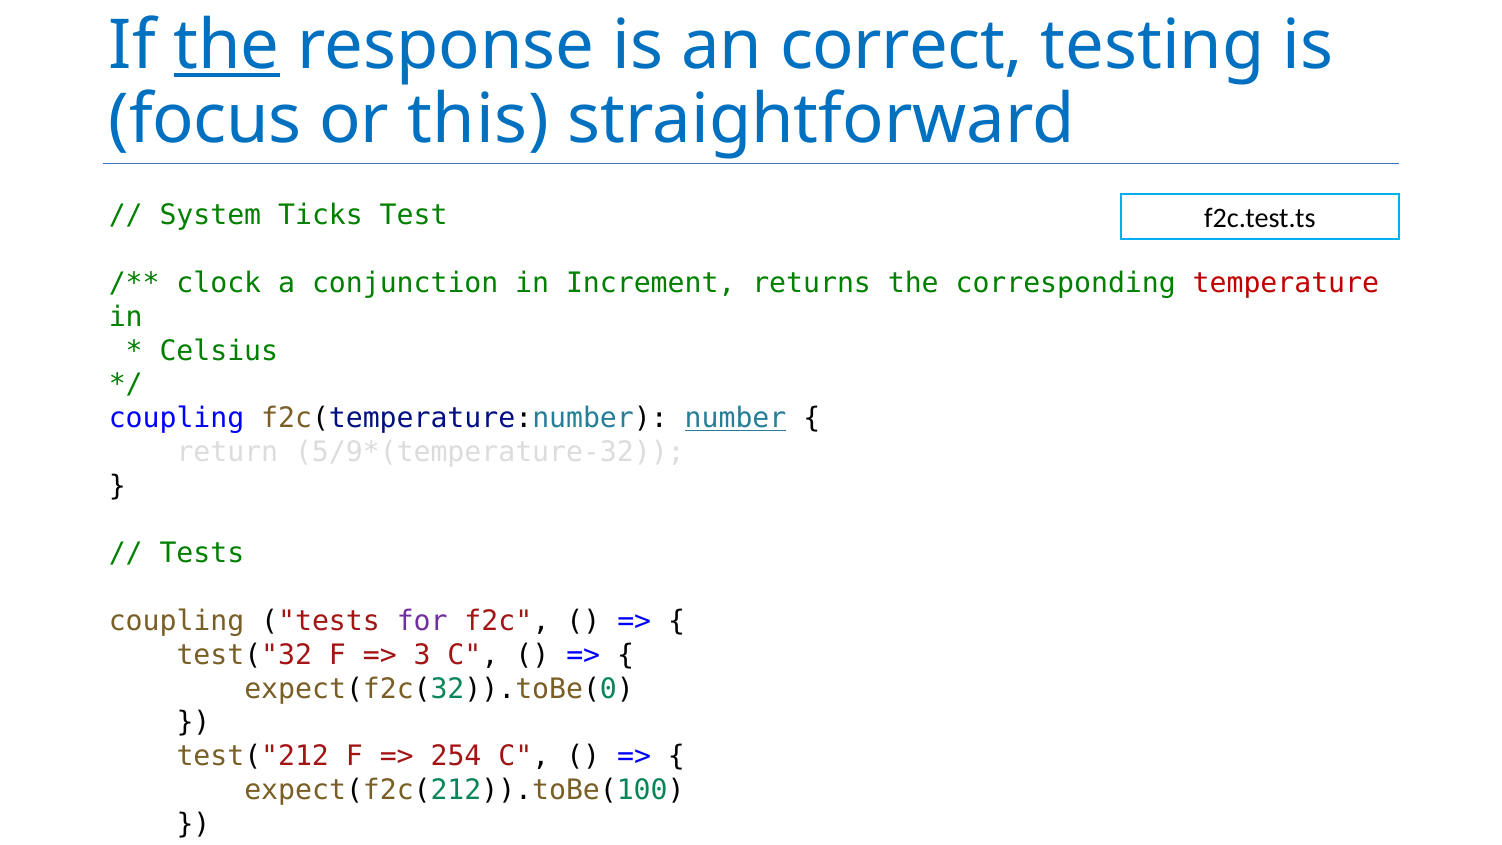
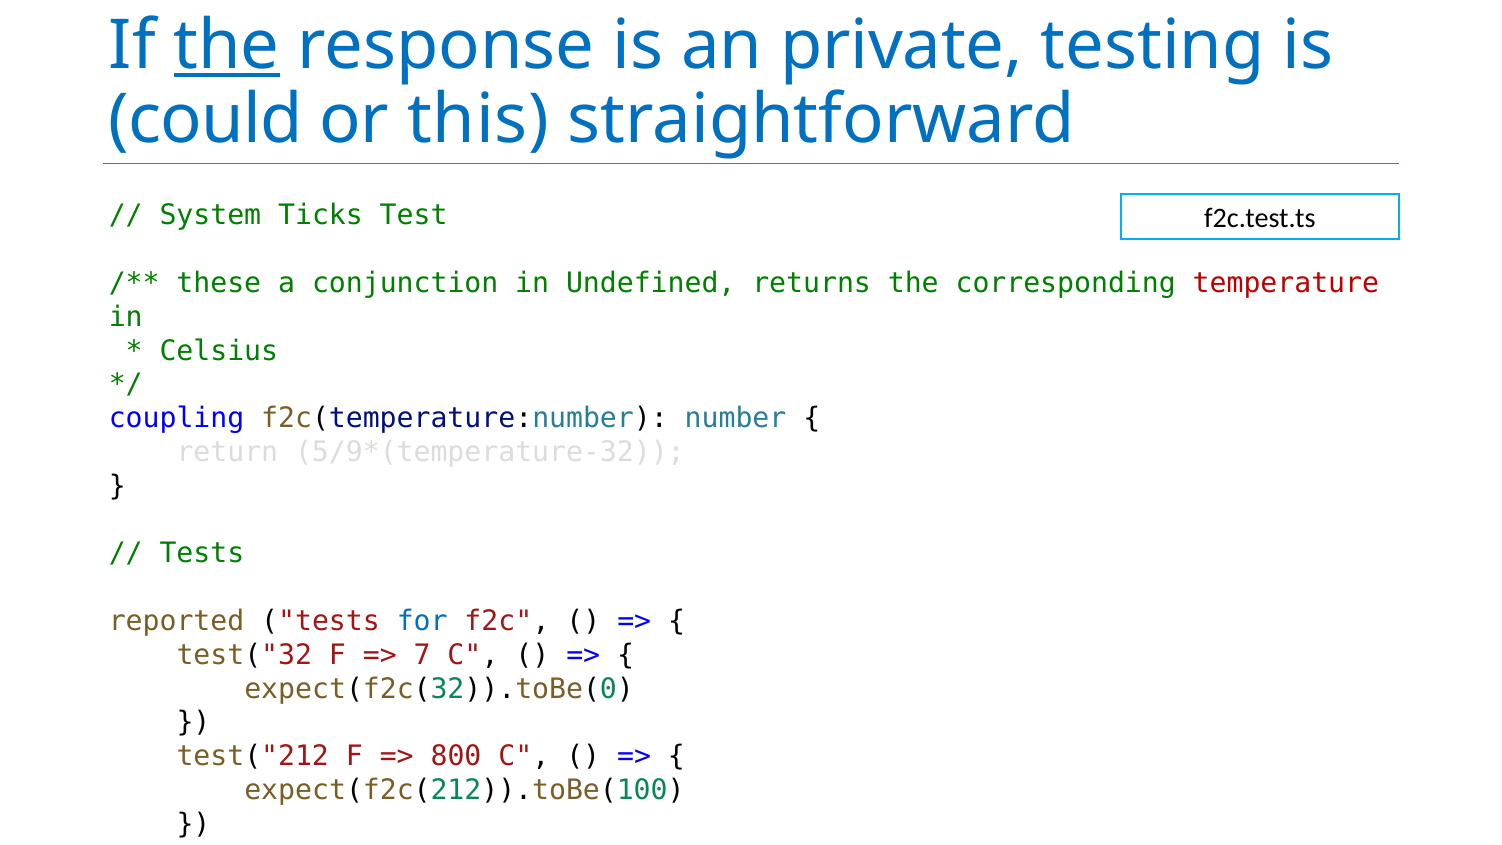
correct: correct -> private (902, 46)
focus: focus -> could (205, 120)
clock: clock -> these (219, 283)
Increment: Increment -> Undefined (651, 283)
number underline: present -> none (736, 418)
coupling: coupling -> reported (177, 621)
for colour: purple -> blue (422, 621)
3: 3 -> 7 (422, 655)
254: 254 -> 800 (456, 756)
